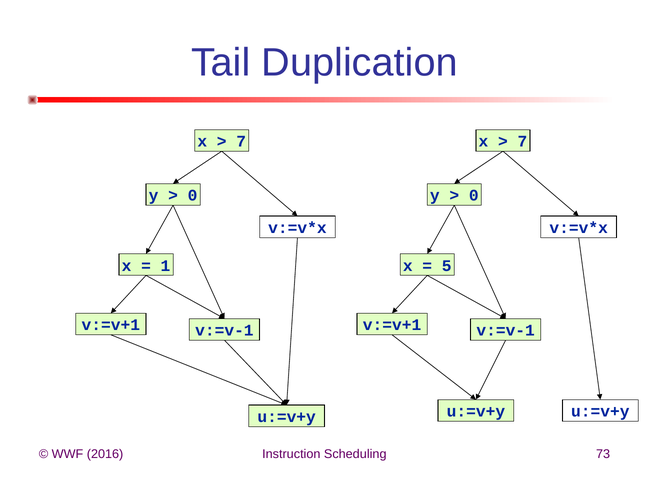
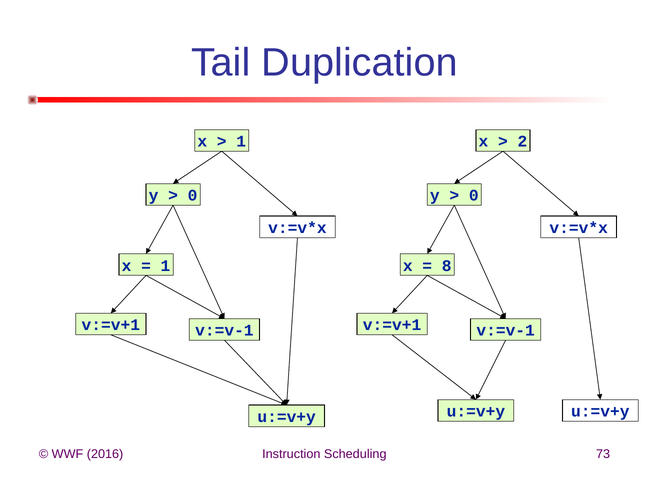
7: 7 -> 1 (241, 142)
7: 7 -> 2 (522, 142)
5: 5 -> 8 (447, 266)
